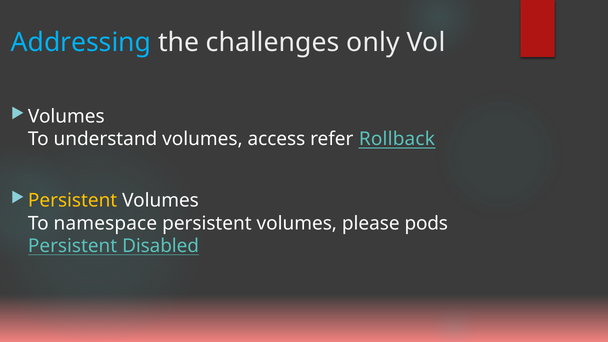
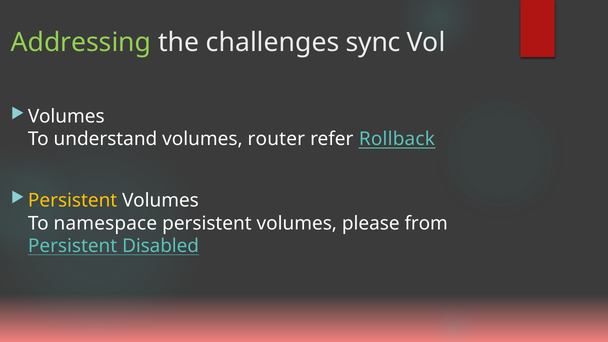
Addressing colour: light blue -> light green (81, 43)
only: only -> sync (373, 43)
access: access -> router (276, 139)
pods: pods -> from (426, 223)
